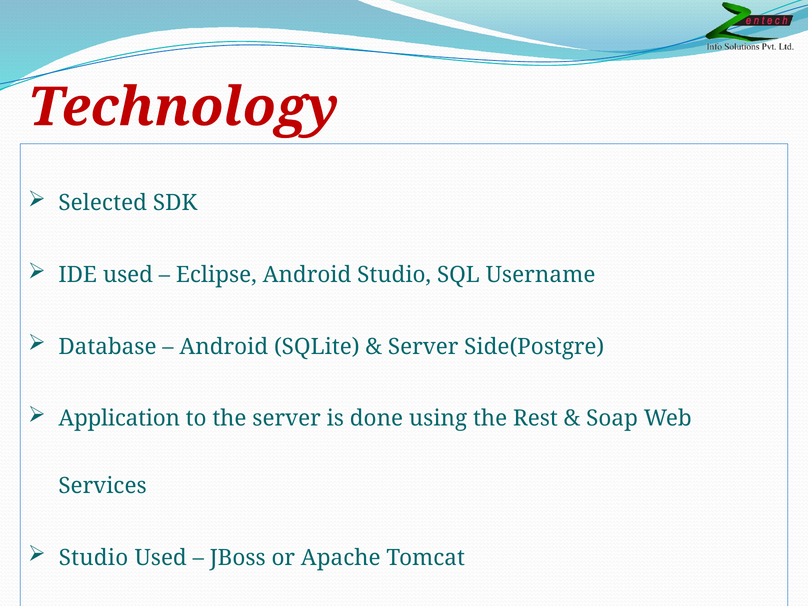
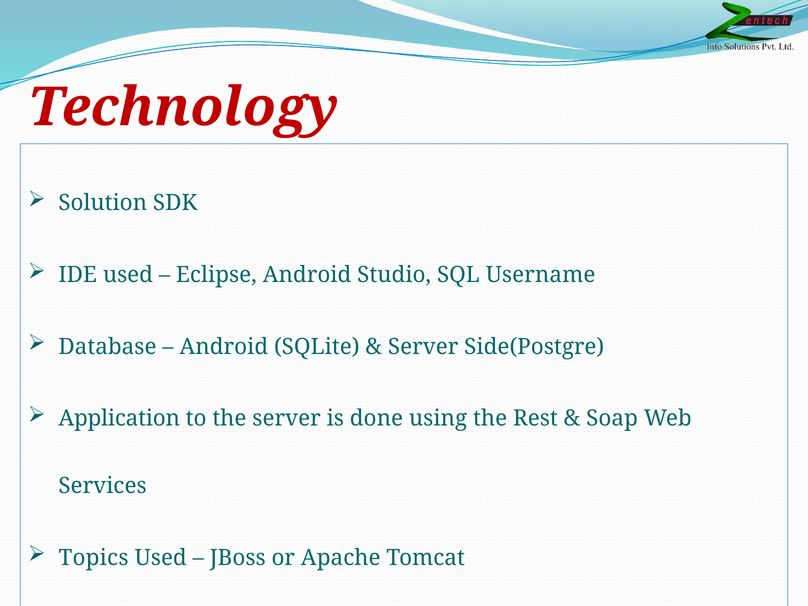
Selected: Selected -> Solution (103, 203)
Studio: Studio -> Topics (94, 558)
